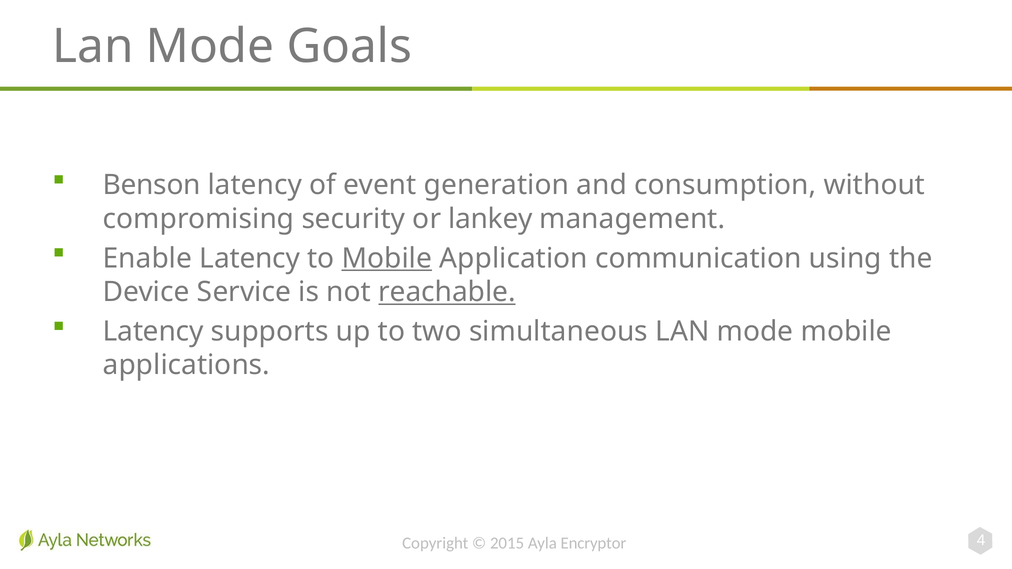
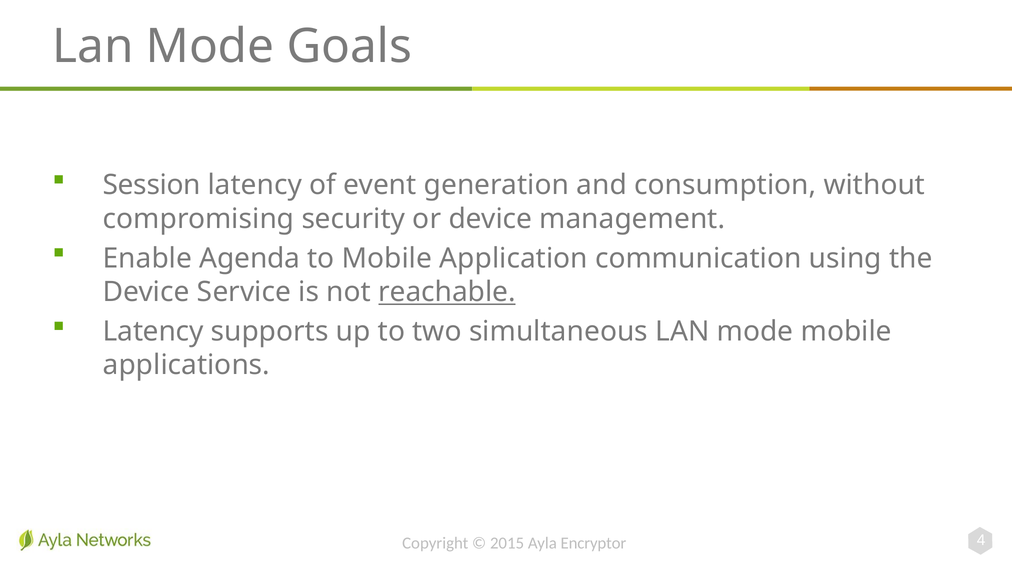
Benson: Benson -> Session (152, 185)
or lankey: lankey -> device (490, 219)
Enable Latency: Latency -> Agenda (250, 258)
Mobile underline: present -> none (387, 258)
